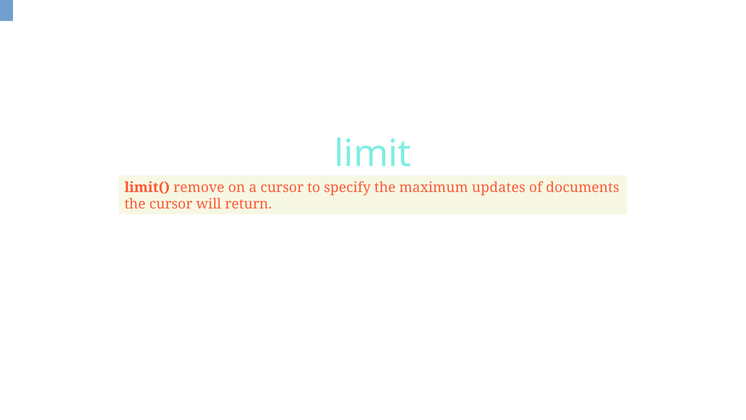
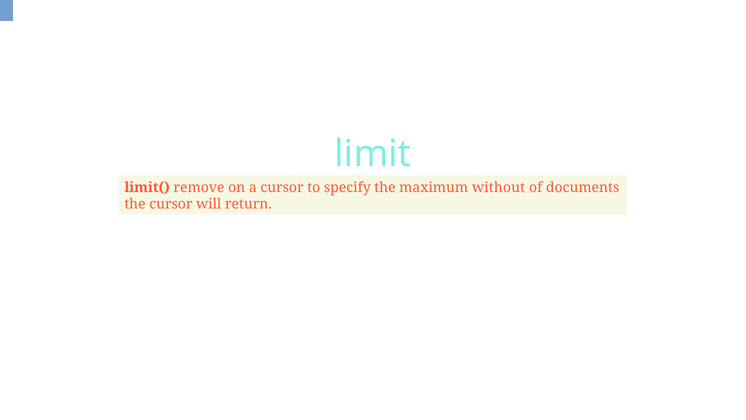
updates: updates -> without (499, 187)
